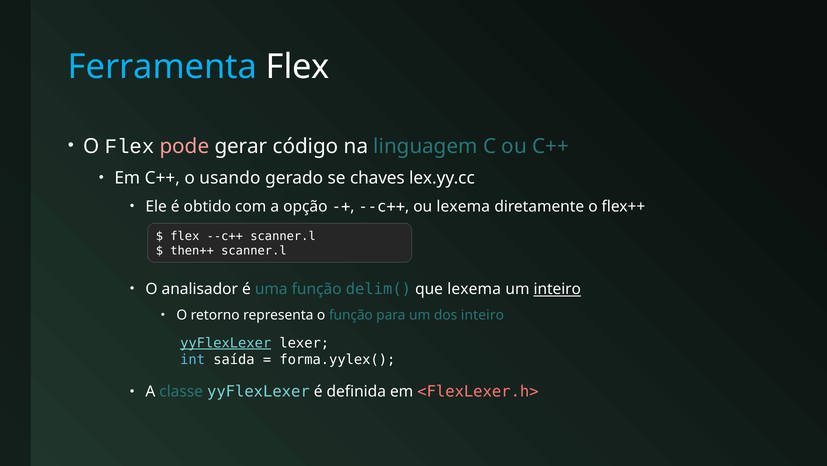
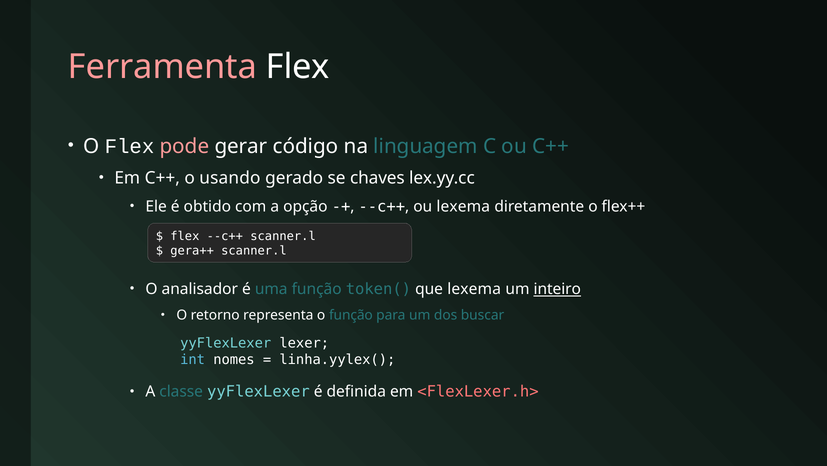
Ferramenta colour: light blue -> pink (162, 67)
then++: then++ -> gera++ (192, 250)
delim(: delim( -> token( (378, 289)
dos inteiro: inteiro -> buscar (483, 315)
yyFlexLexer underline: present -> none (226, 343)
saída: saída -> nomes (234, 359)
forma.yylex(: forma.yylex( -> linha.yylex( (337, 359)
